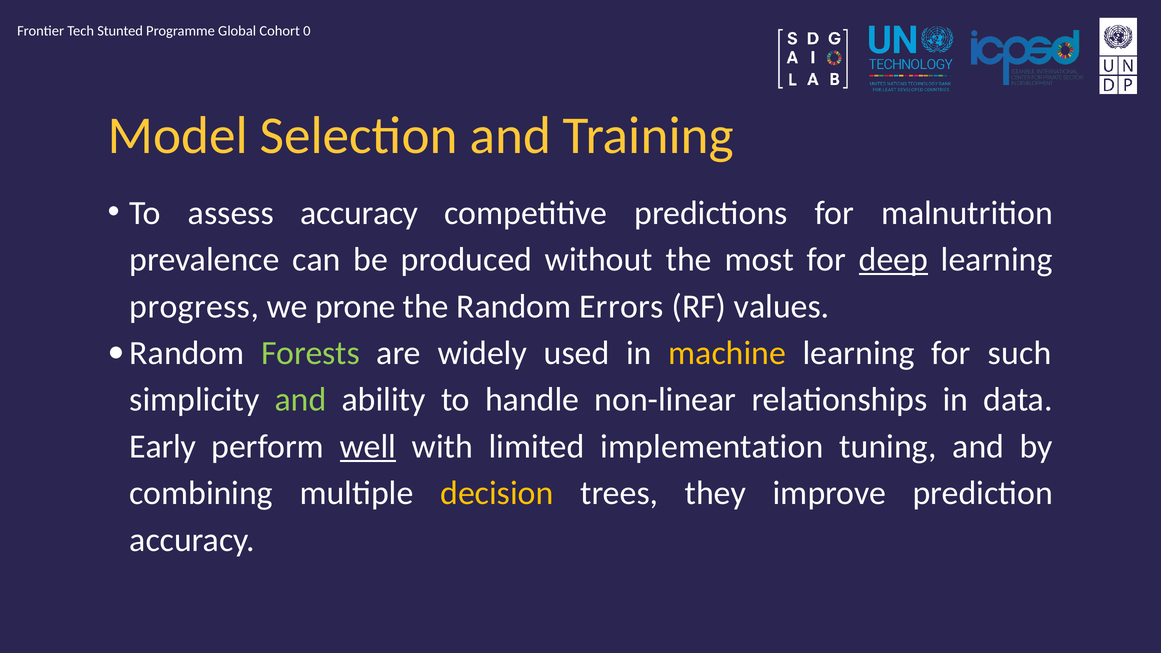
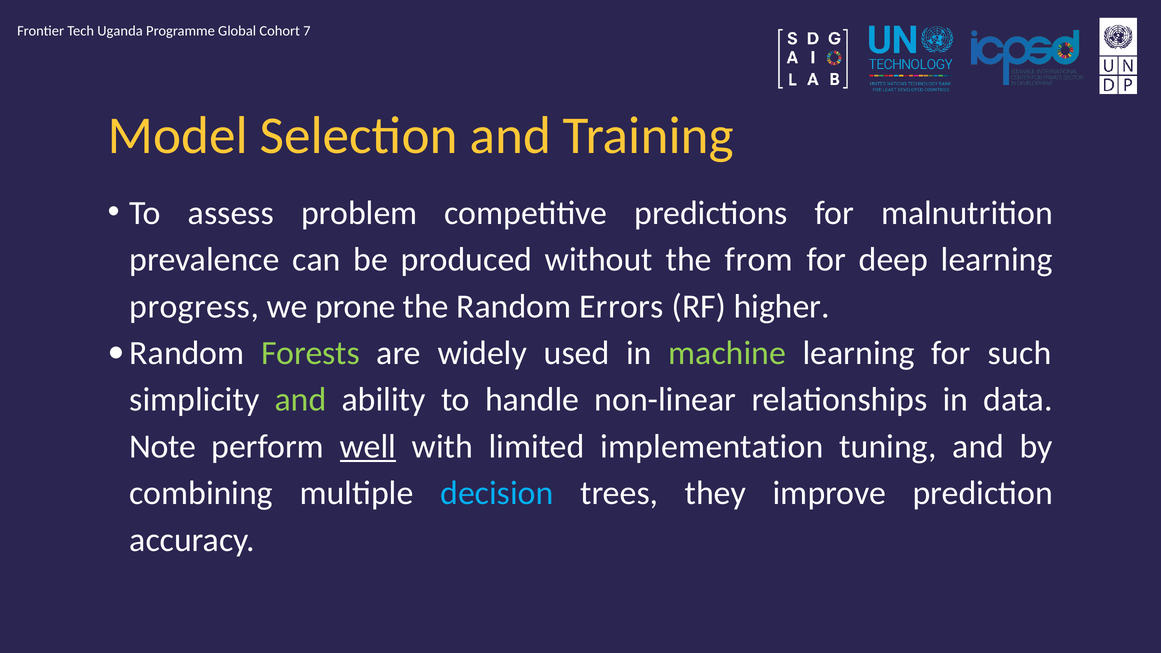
Stunted: Stunted -> Uganda (120, 31)
0: 0 -> 7 (307, 31)
assess accuracy: accuracy -> problem (359, 213)
most: most -> from (759, 260)
deep underline: present -> none (893, 260)
values: values -> higher (782, 306)
machine colour: yellow -> light green (727, 353)
Early: Early -> Note (163, 447)
decision colour: yellow -> light blue (497, 493)
